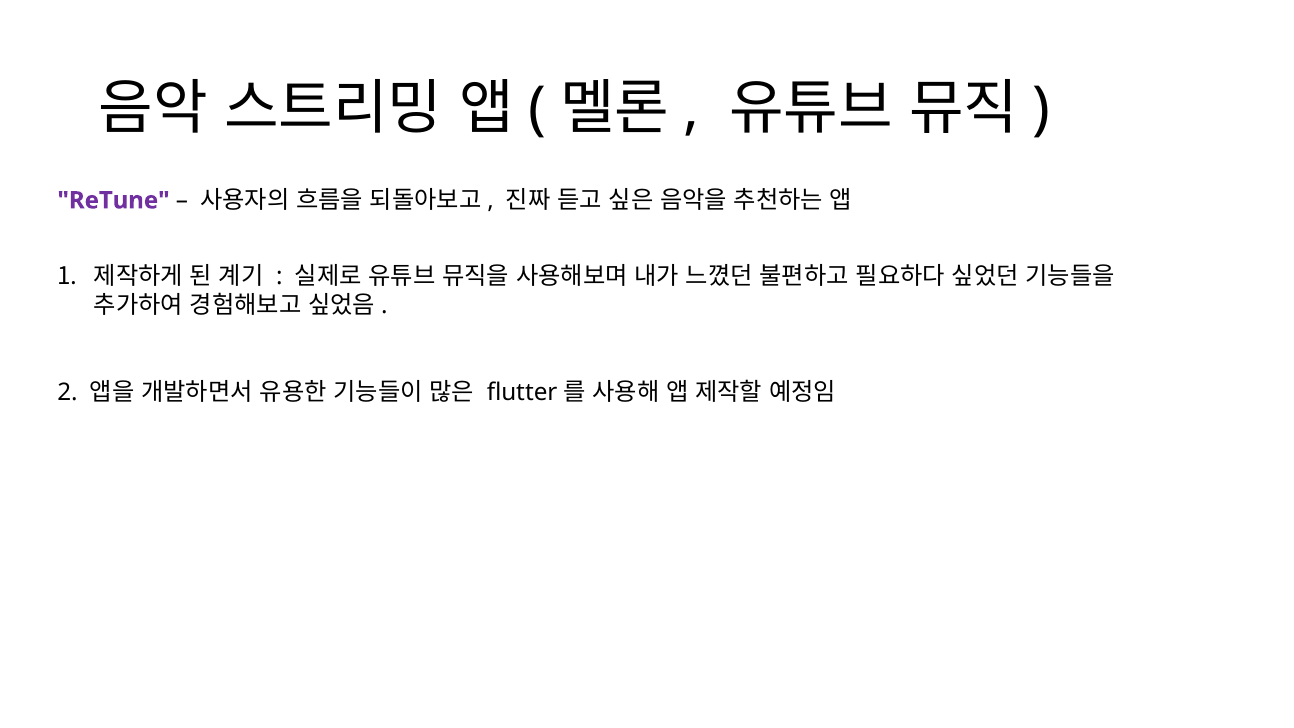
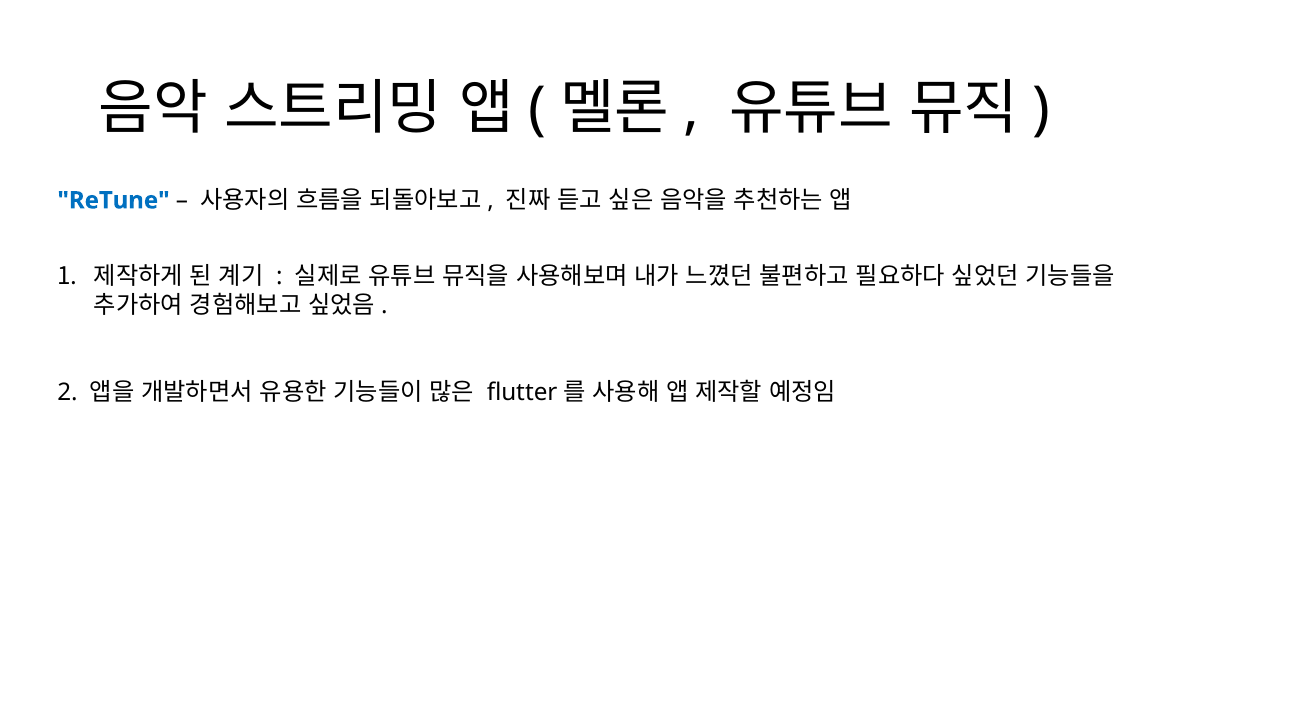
ReTune colour: purple -> blue (114, 200)
